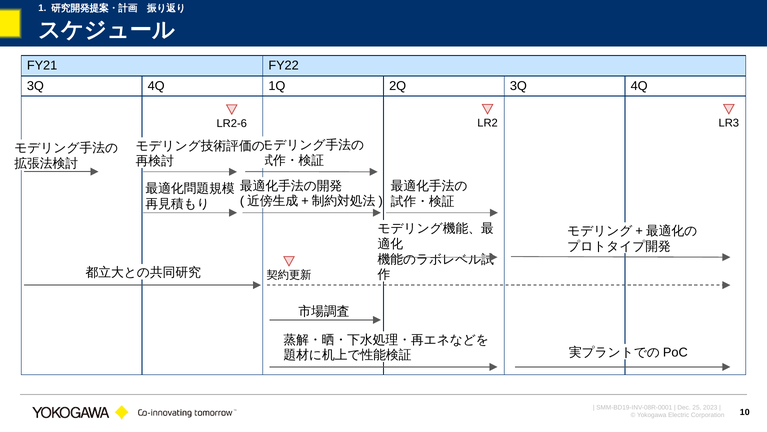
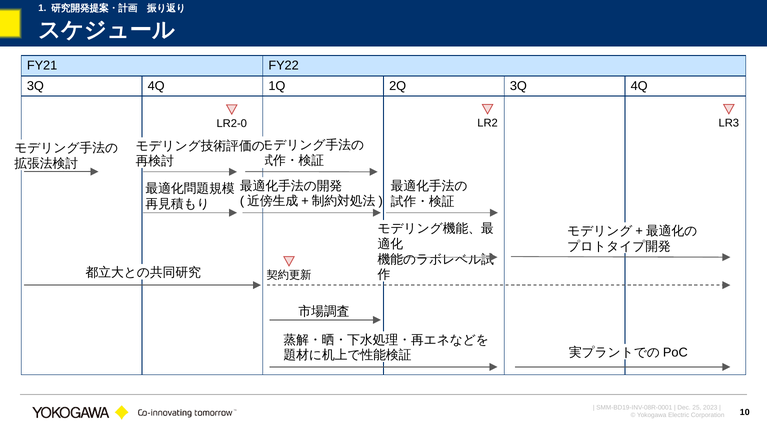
LR2-6: LR2-6 -> LR2-0 (232, 123)
